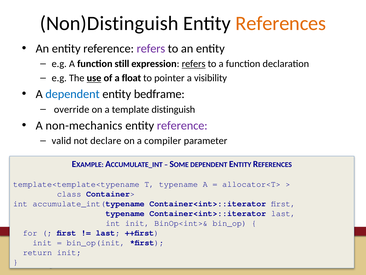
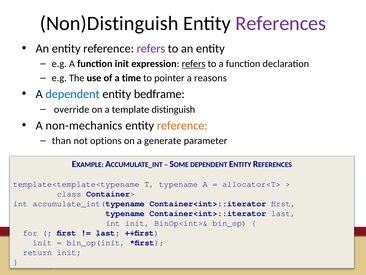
References colour: orange -> purple (281, 23)
function still: still -> init (122, 64)
use underline: present -> none (94, 78)
float: float -> time (131, 78)
visibility: visibility -> reasons (210, 78)
reference colour: purple -> orange (182, 125)
valid: valid -> than (61, 141)
declare: declare -> options (106, 141)
compiler: compiler -> generate (163, 141)
